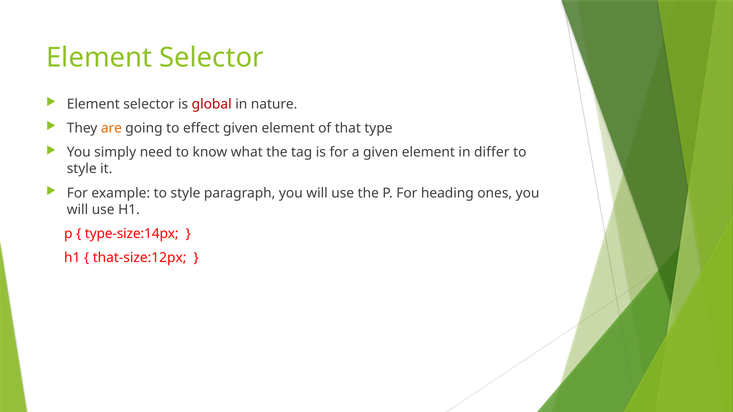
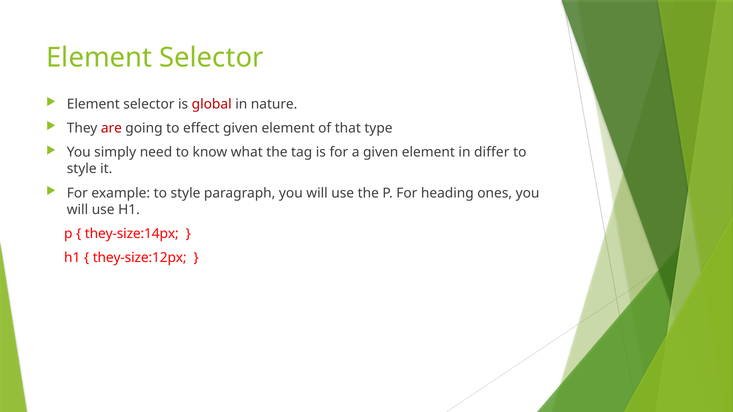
are colour: orange -> red (111, 128)
type-size:14px: type-size:14px -> they-size:14px (132, 234)
that-size:12px: that-size:12px -> they-size:12px (140, 258)
